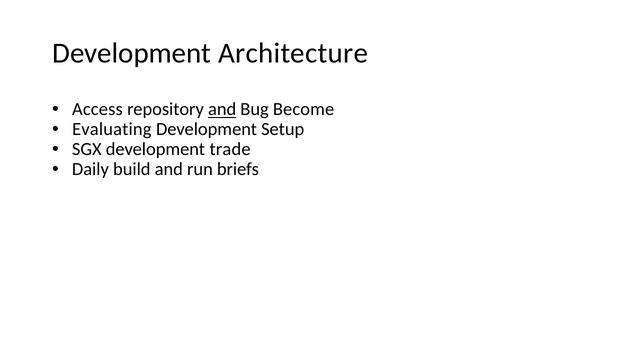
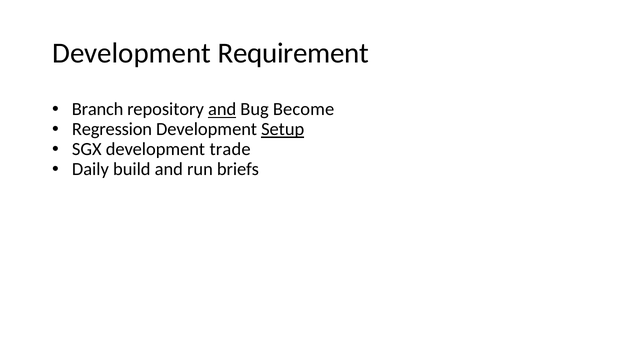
Architecture: Architecture -> Requirement (293, 53)
Access: Access -> Branch (98, 109)
Evaluating: Evaluating -> Regression (112, 129)
Setup underline: none -> present (283, 129)
